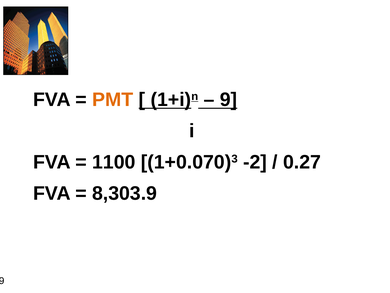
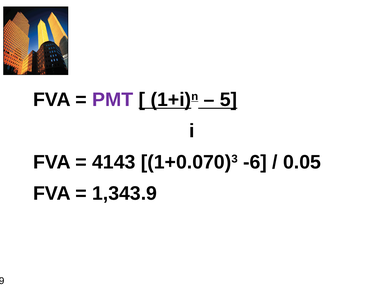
PMT colour: orange -> purple (113, 99)
9: 9 -> 5 (228, 99)
1100: 1100 -> 4143 (114, 162)
-2: -2 -> -6 (255, 162)
0.27: 0.27 -> 0.05 (302, 162)
8,303.9: 8,303.9 -> 1,343.9 (125, 193)
